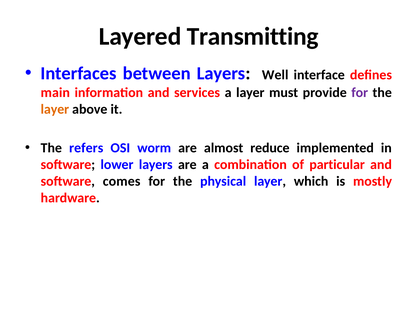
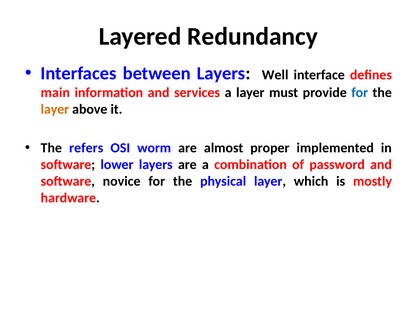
Transmitting: Transmitting -> Redundancy (253, 37)
for colour: purple -> blue (360, 93)
reduce: reduce -> proper (270, 148)
particular: particular -> password (337, 165)
comes: comes -> novice (122, 182)
